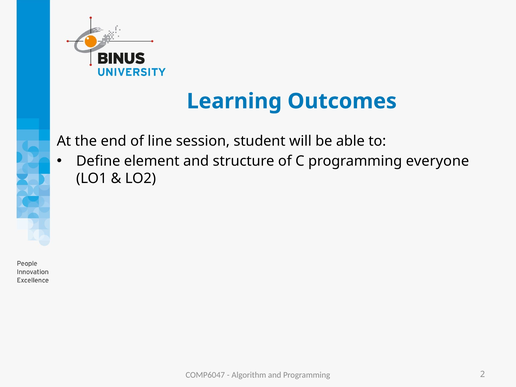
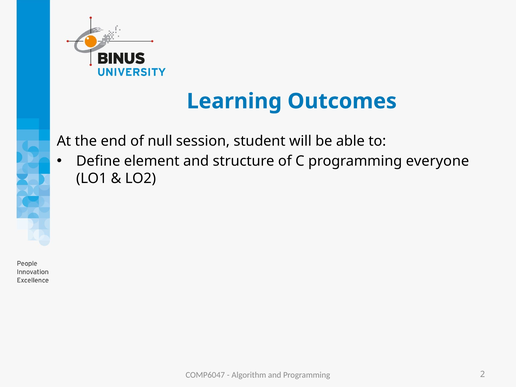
line: line -> null (160, 141)
